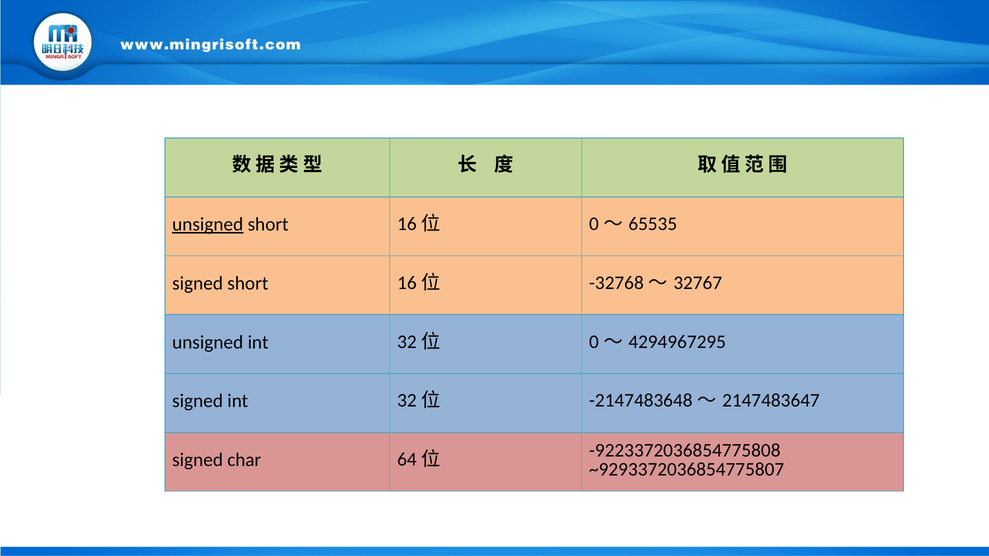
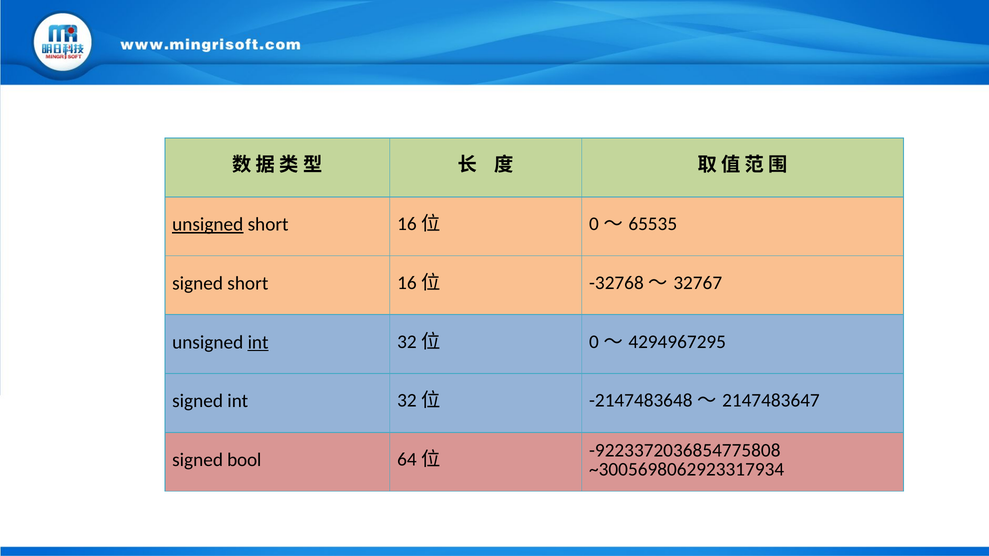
int underline: none -> present (258, 342)
char: char -> bool (244, 460)
~9293372036854775807: ~9293372036854775807 -> ~3005698062923317934 (687, 470)
